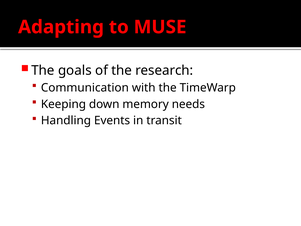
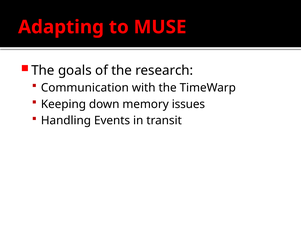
needs: needs -> issues (188, 104)
